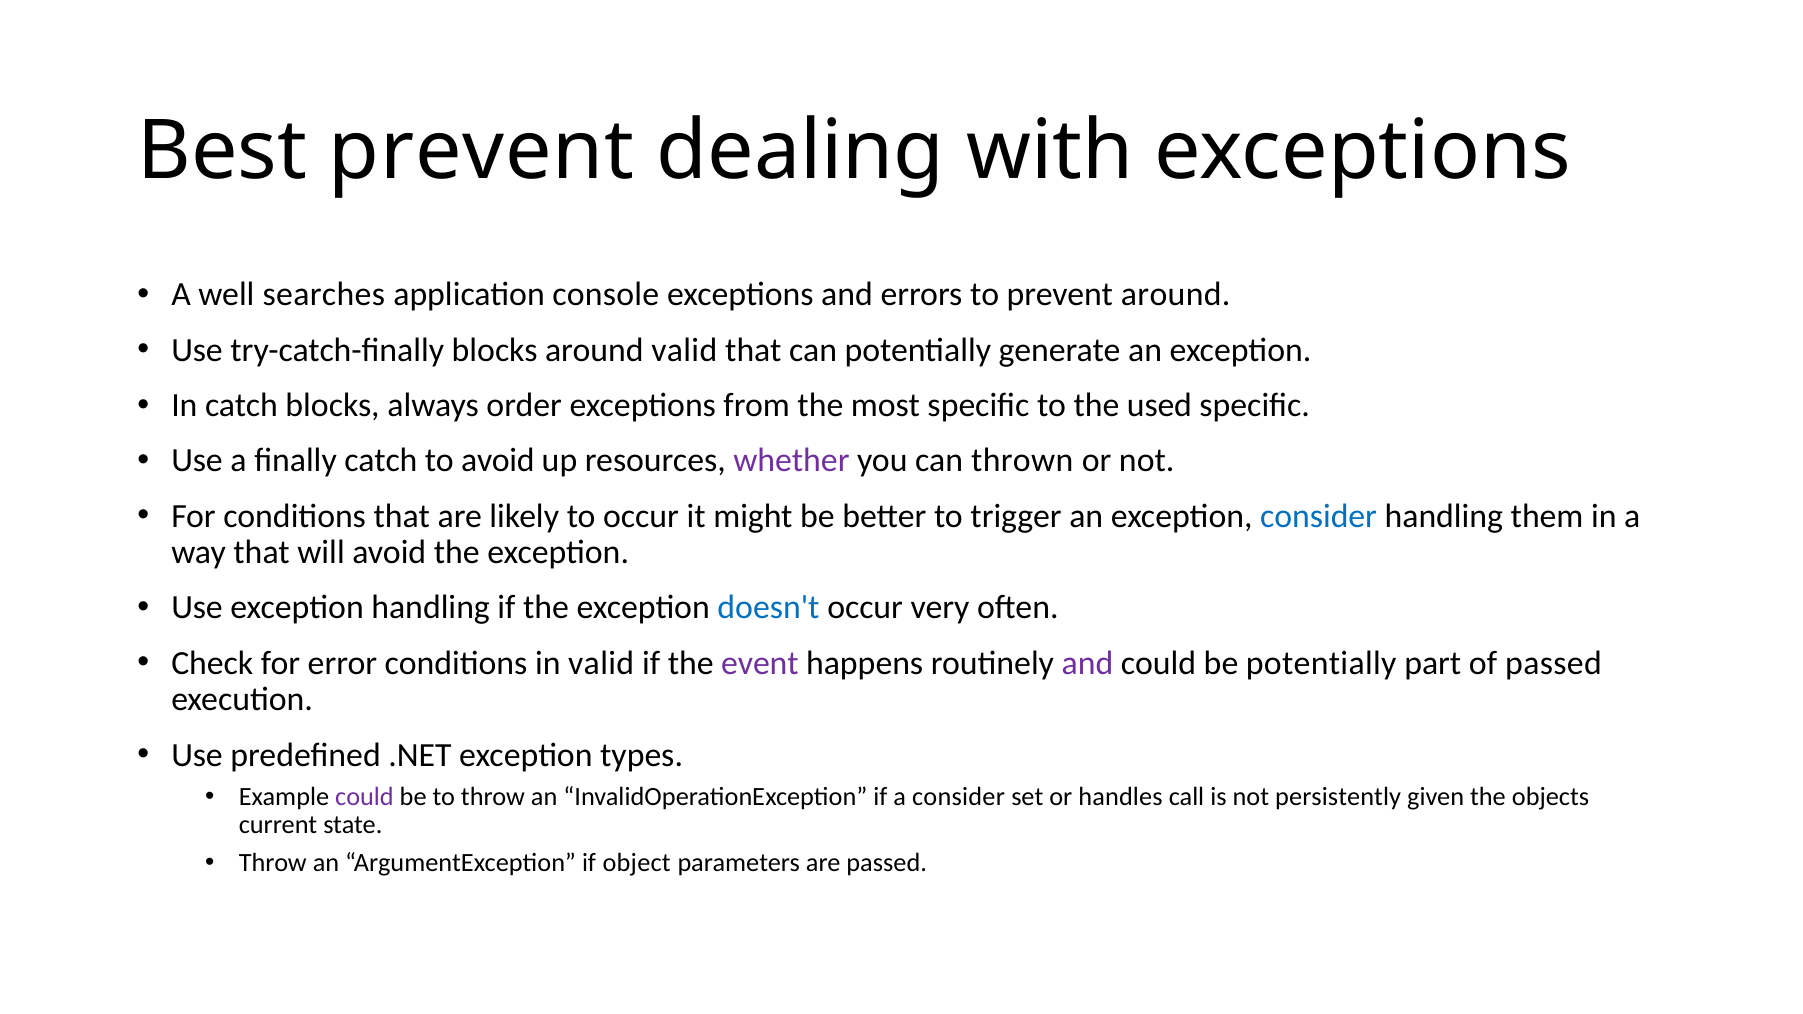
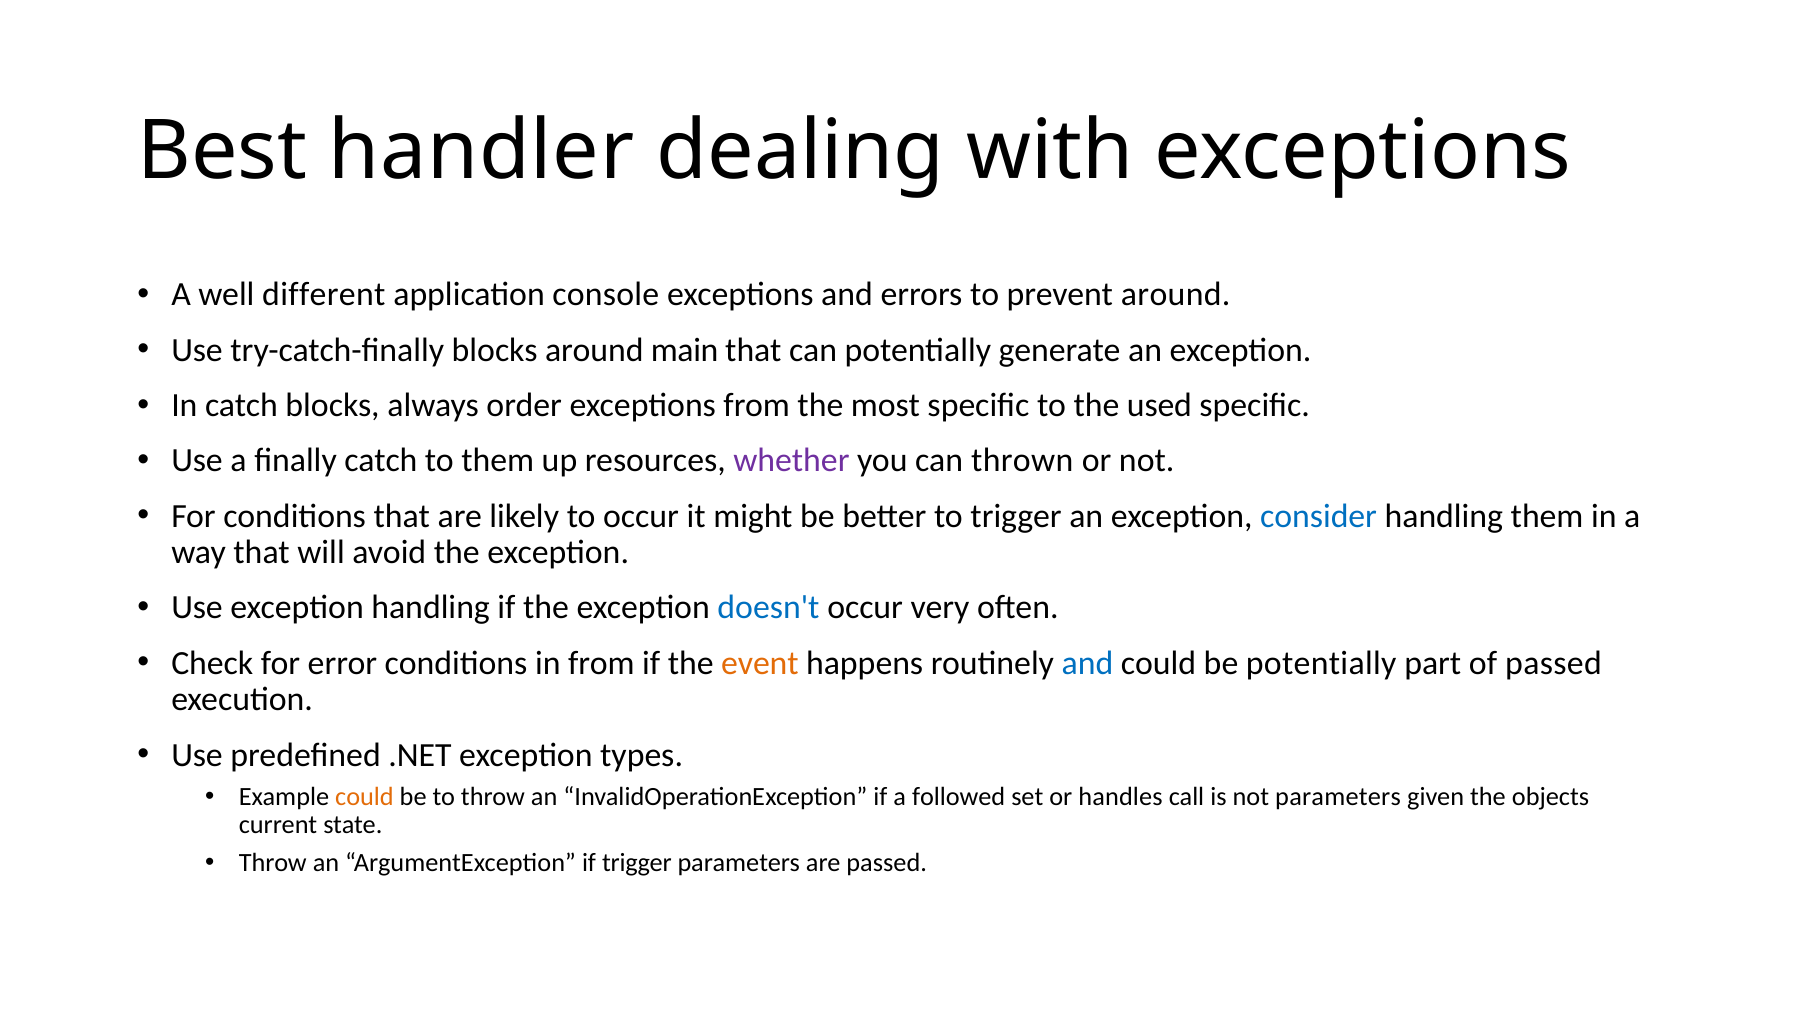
Best prevent: prevent -> handler (482, 151)
searches: searches -> different (324, 295)
around valid: valid -> main (685, 350)
to avoid: avoid -> them (498, 461)
in valid: valid -> from (601, 663)
event colour: purple -> orange (760, 663)
and colour: purple -> blue (1088, 663)
could colour: purple -> orange (364, 797)
a consider: consider -> followed (959, 797)
not persistently: persistently -> parameters (1338, 797)
if object: object -> trigger (637, 863)
